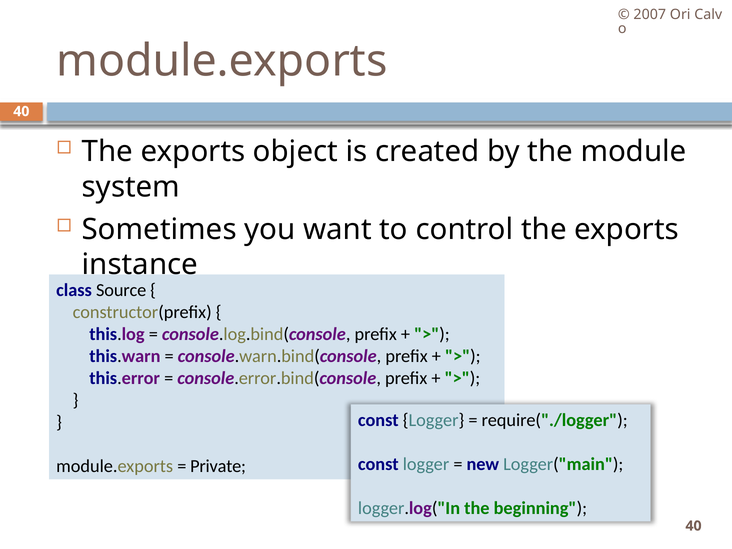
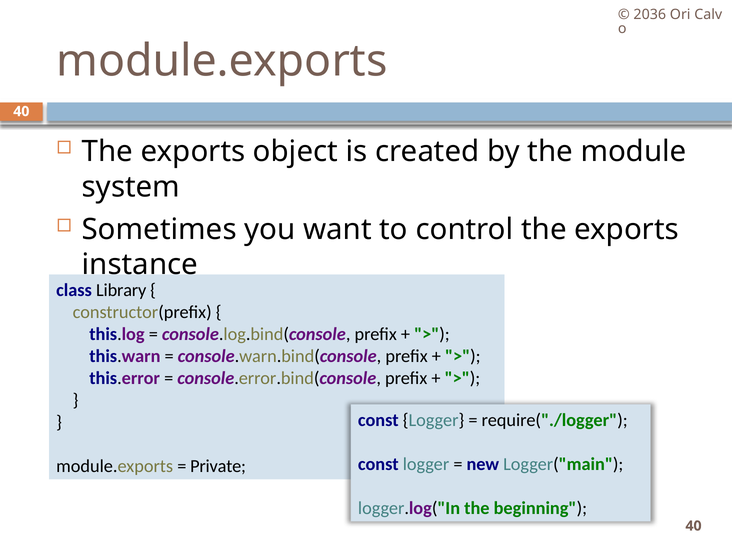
2007: 2007 -> 2036 (650, 14)
Source: Source -> Library (121, 290)
